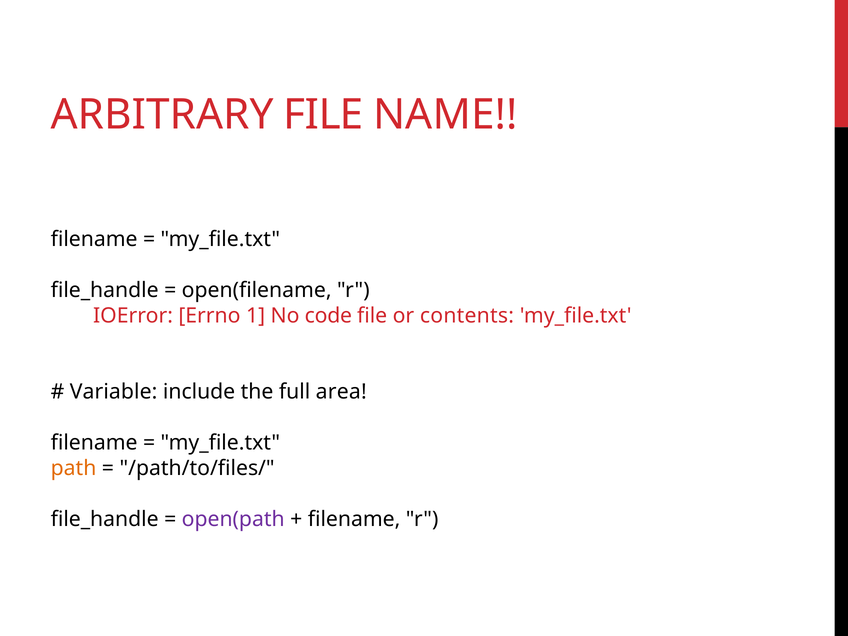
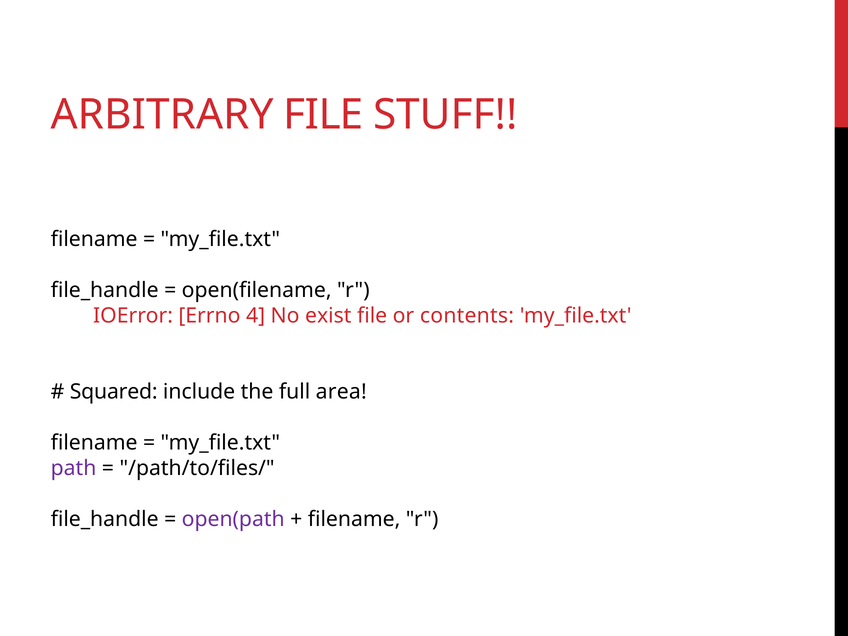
NAME: NAME -> STUFF (445, 115)
1: 1 -> 4 (256, 316)
code: code -> exist (328, 316)
Variable: Variable -> Squared (114, 392)
path colour: orange -> purple (74, 468)
